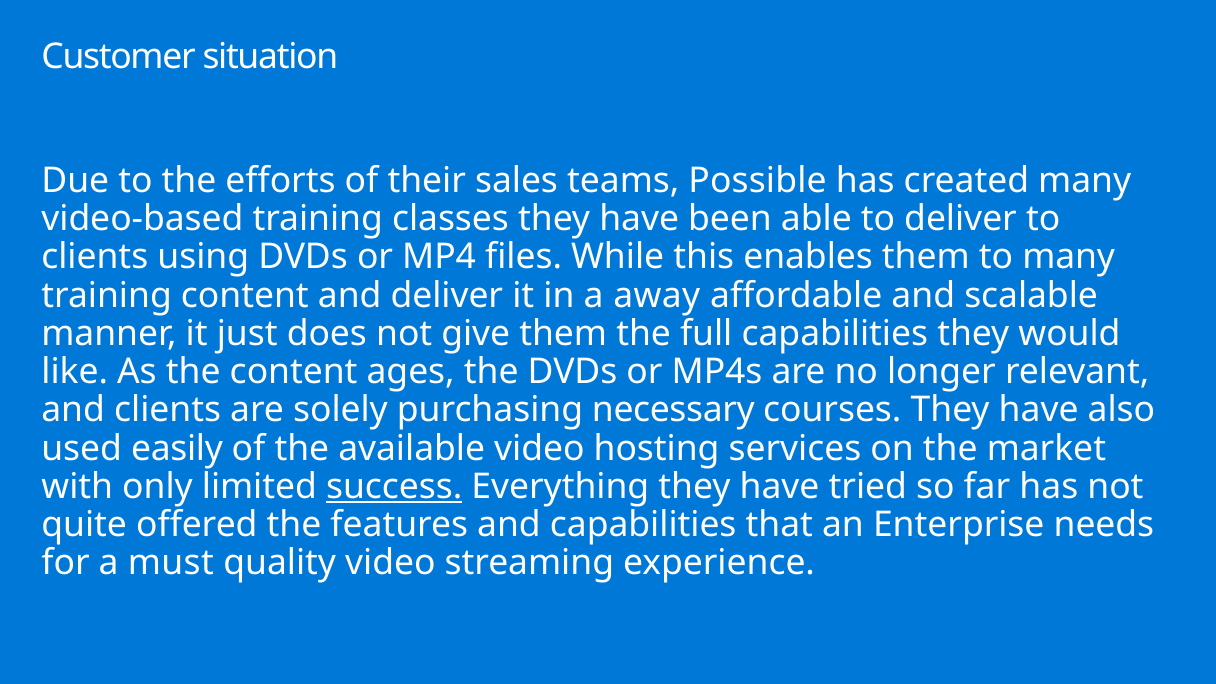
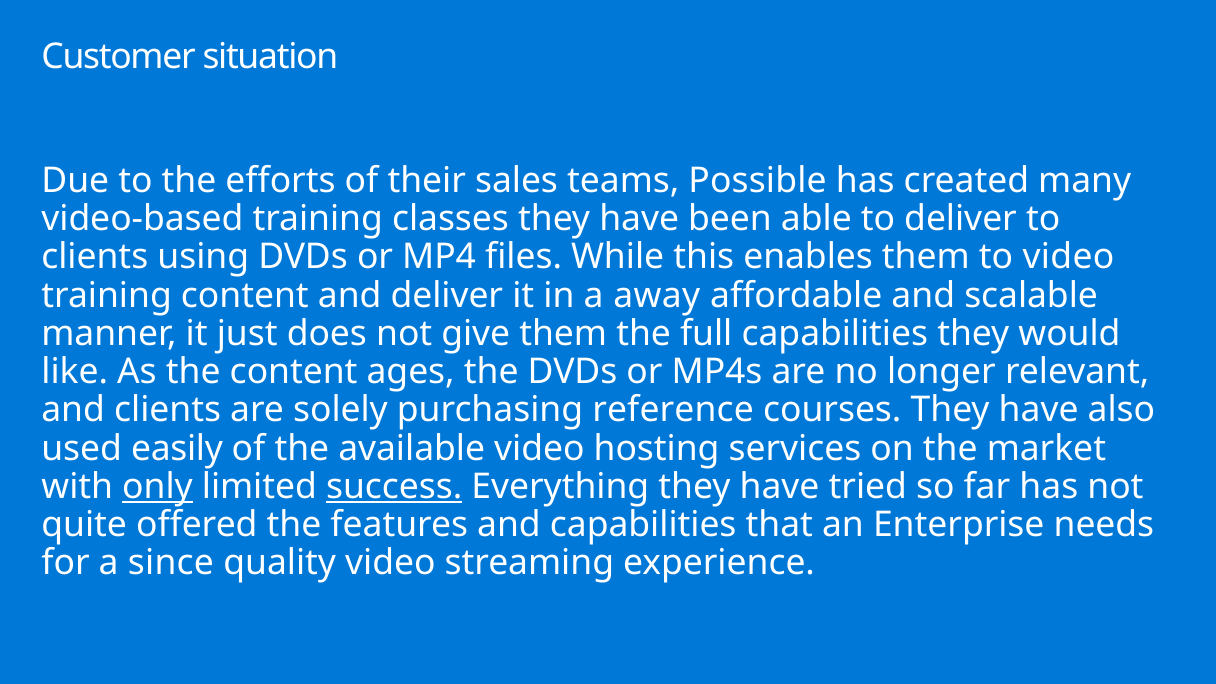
to many: many -> video (1068, 257)
necessary: necessary -> reference (673, 410)
only underline: none -> present (158, 487)
must: must -> since (171, 563)
